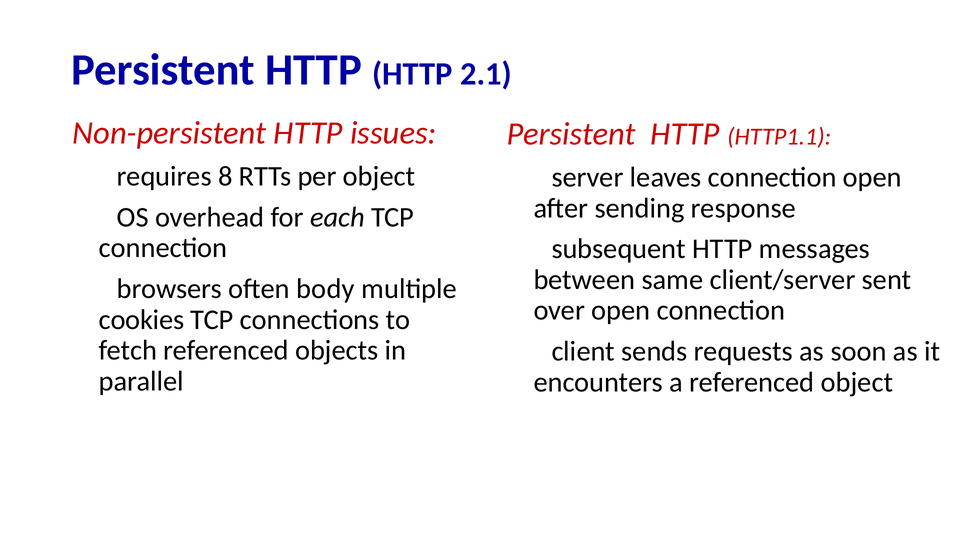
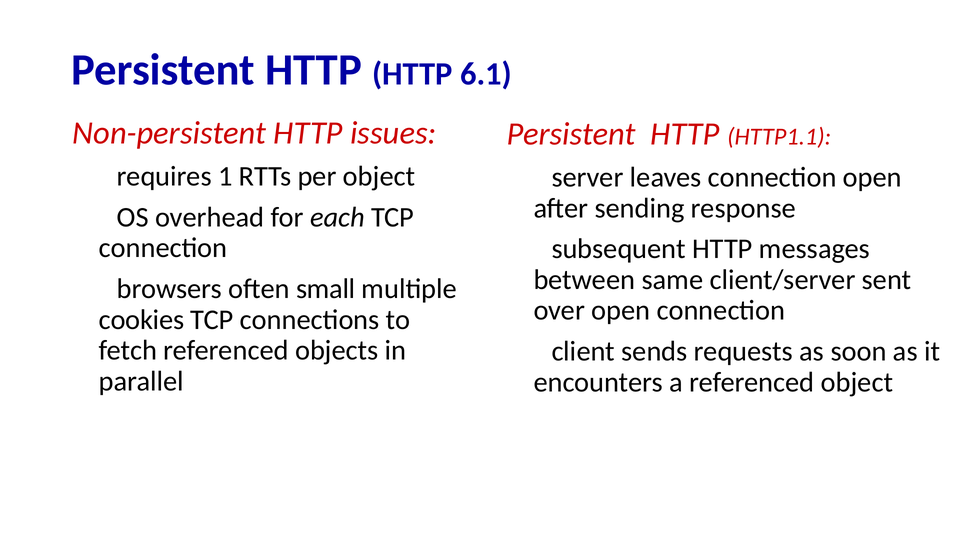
2.1: 2.1 -> 6.1 (486, 74)
8: 8 -> 1 (225, 176)
body: body -> small (326, 289)
